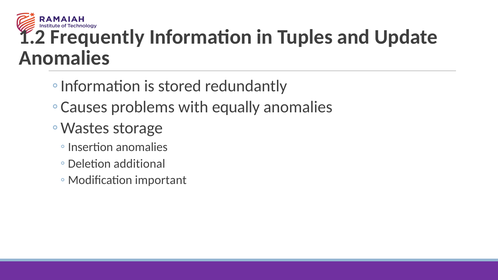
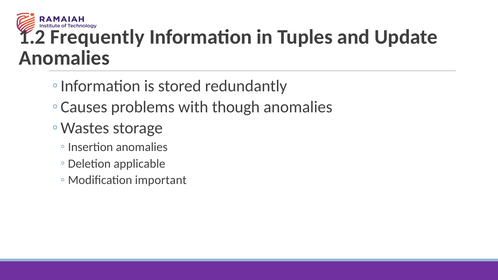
equally: equally -> though (236, 107)
additional: additional -> applicable (139, 164)
